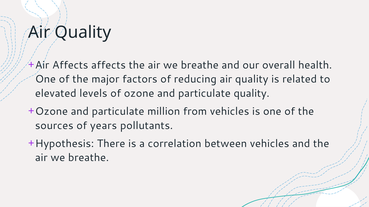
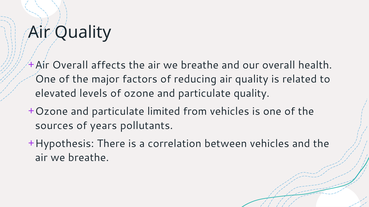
Air Affects: Affects -> Overall (70, 65)
million: million -> limited (164, 112)
